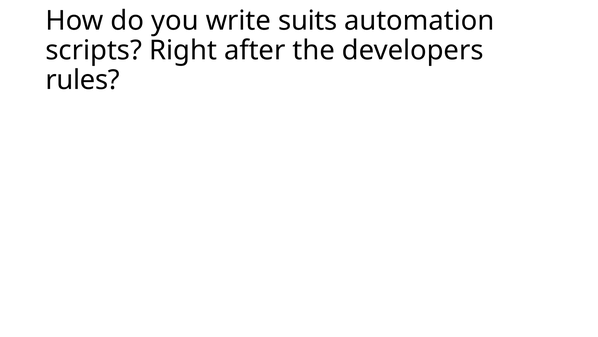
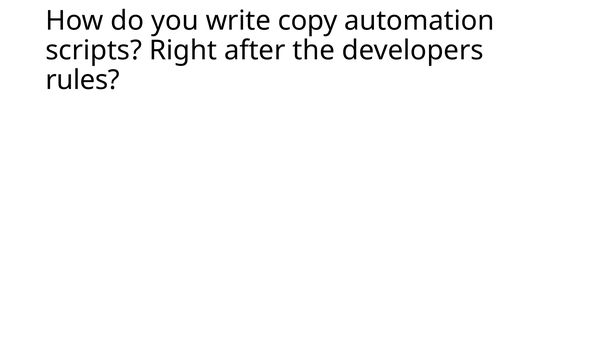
suits: suits -> copy (308, 21)
